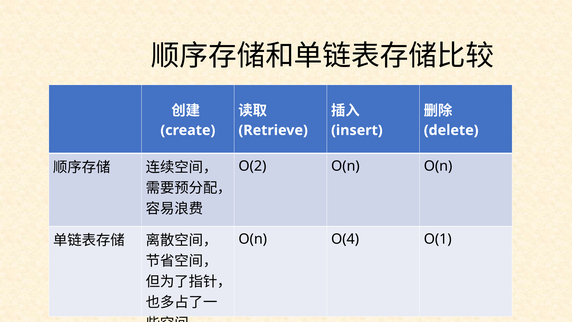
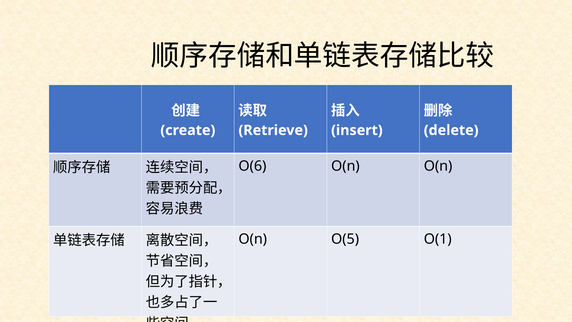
O(2: O(2 -> O(6 (252, 166)
O(4: O(4 -> O(5 (345, 239)
